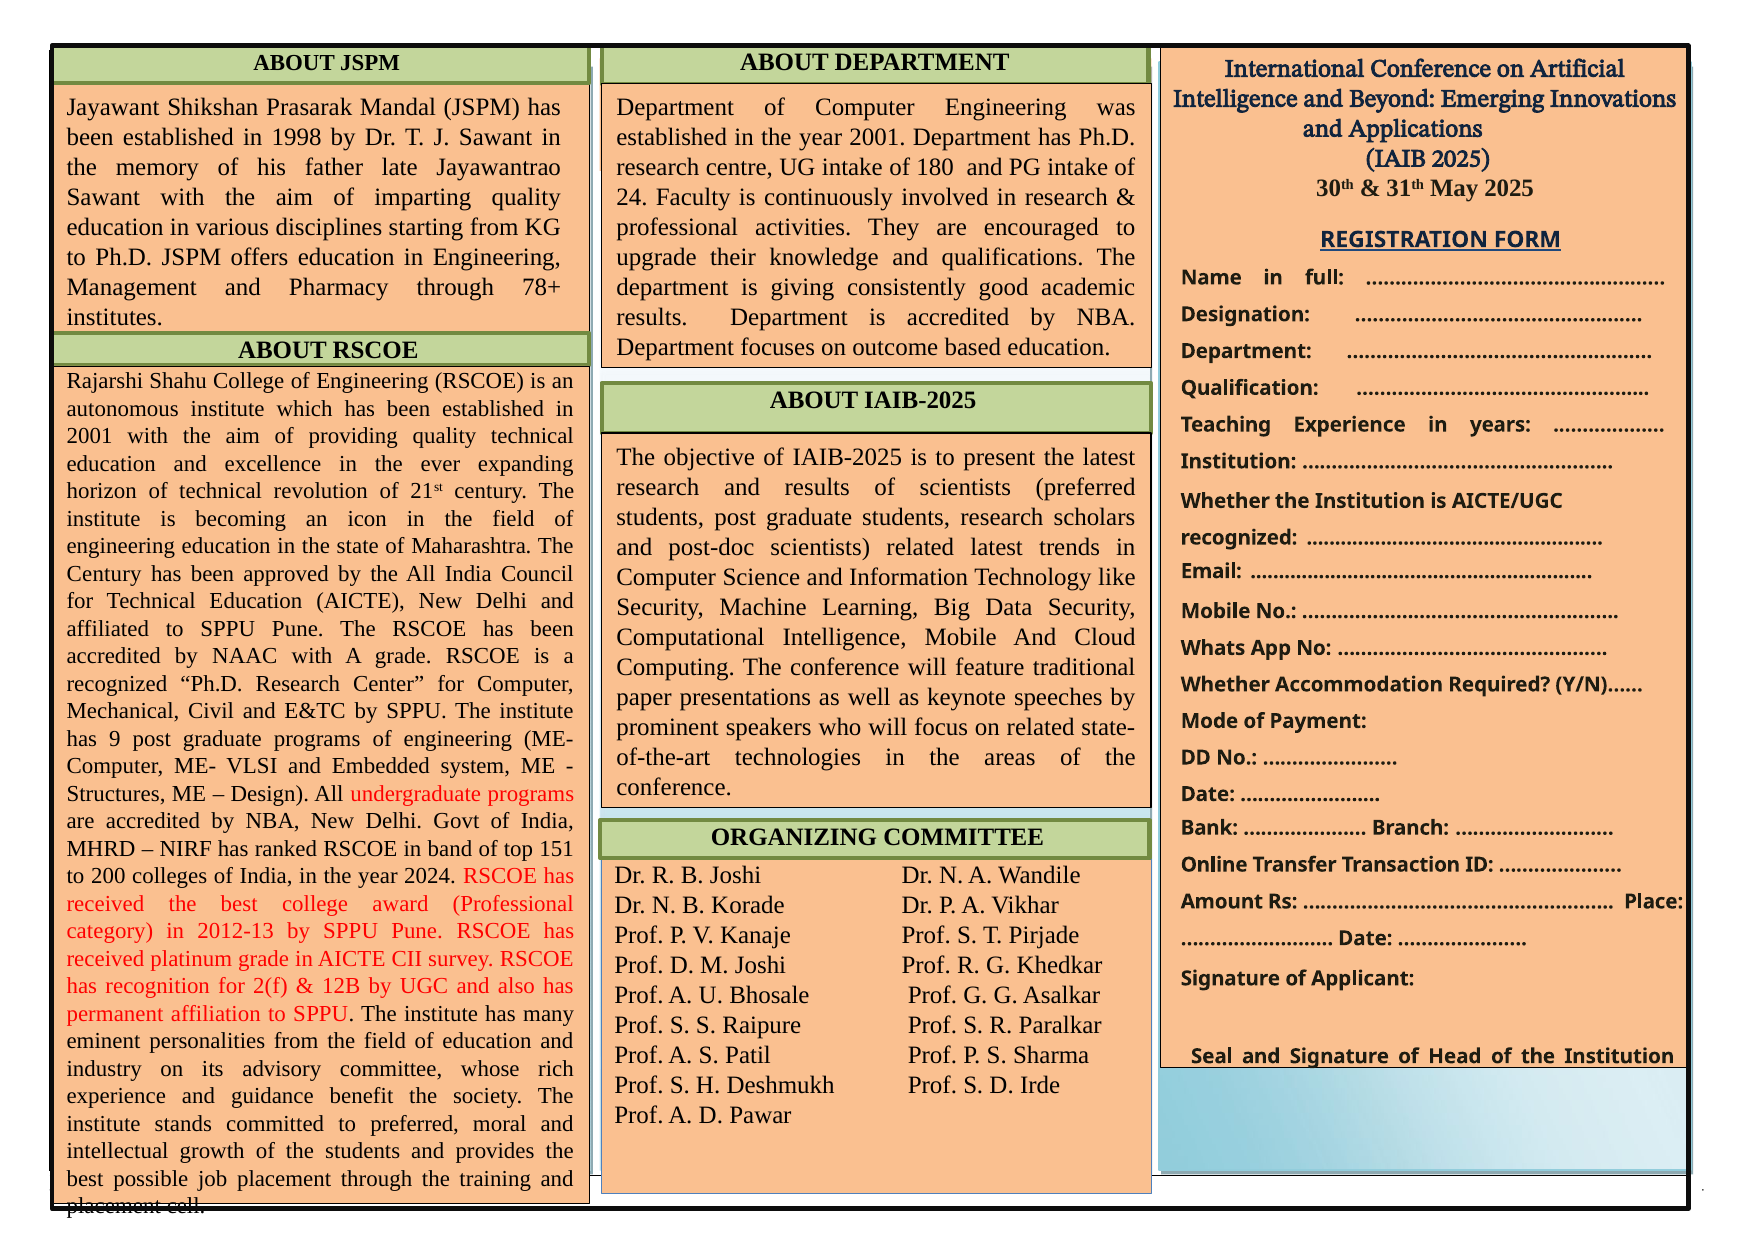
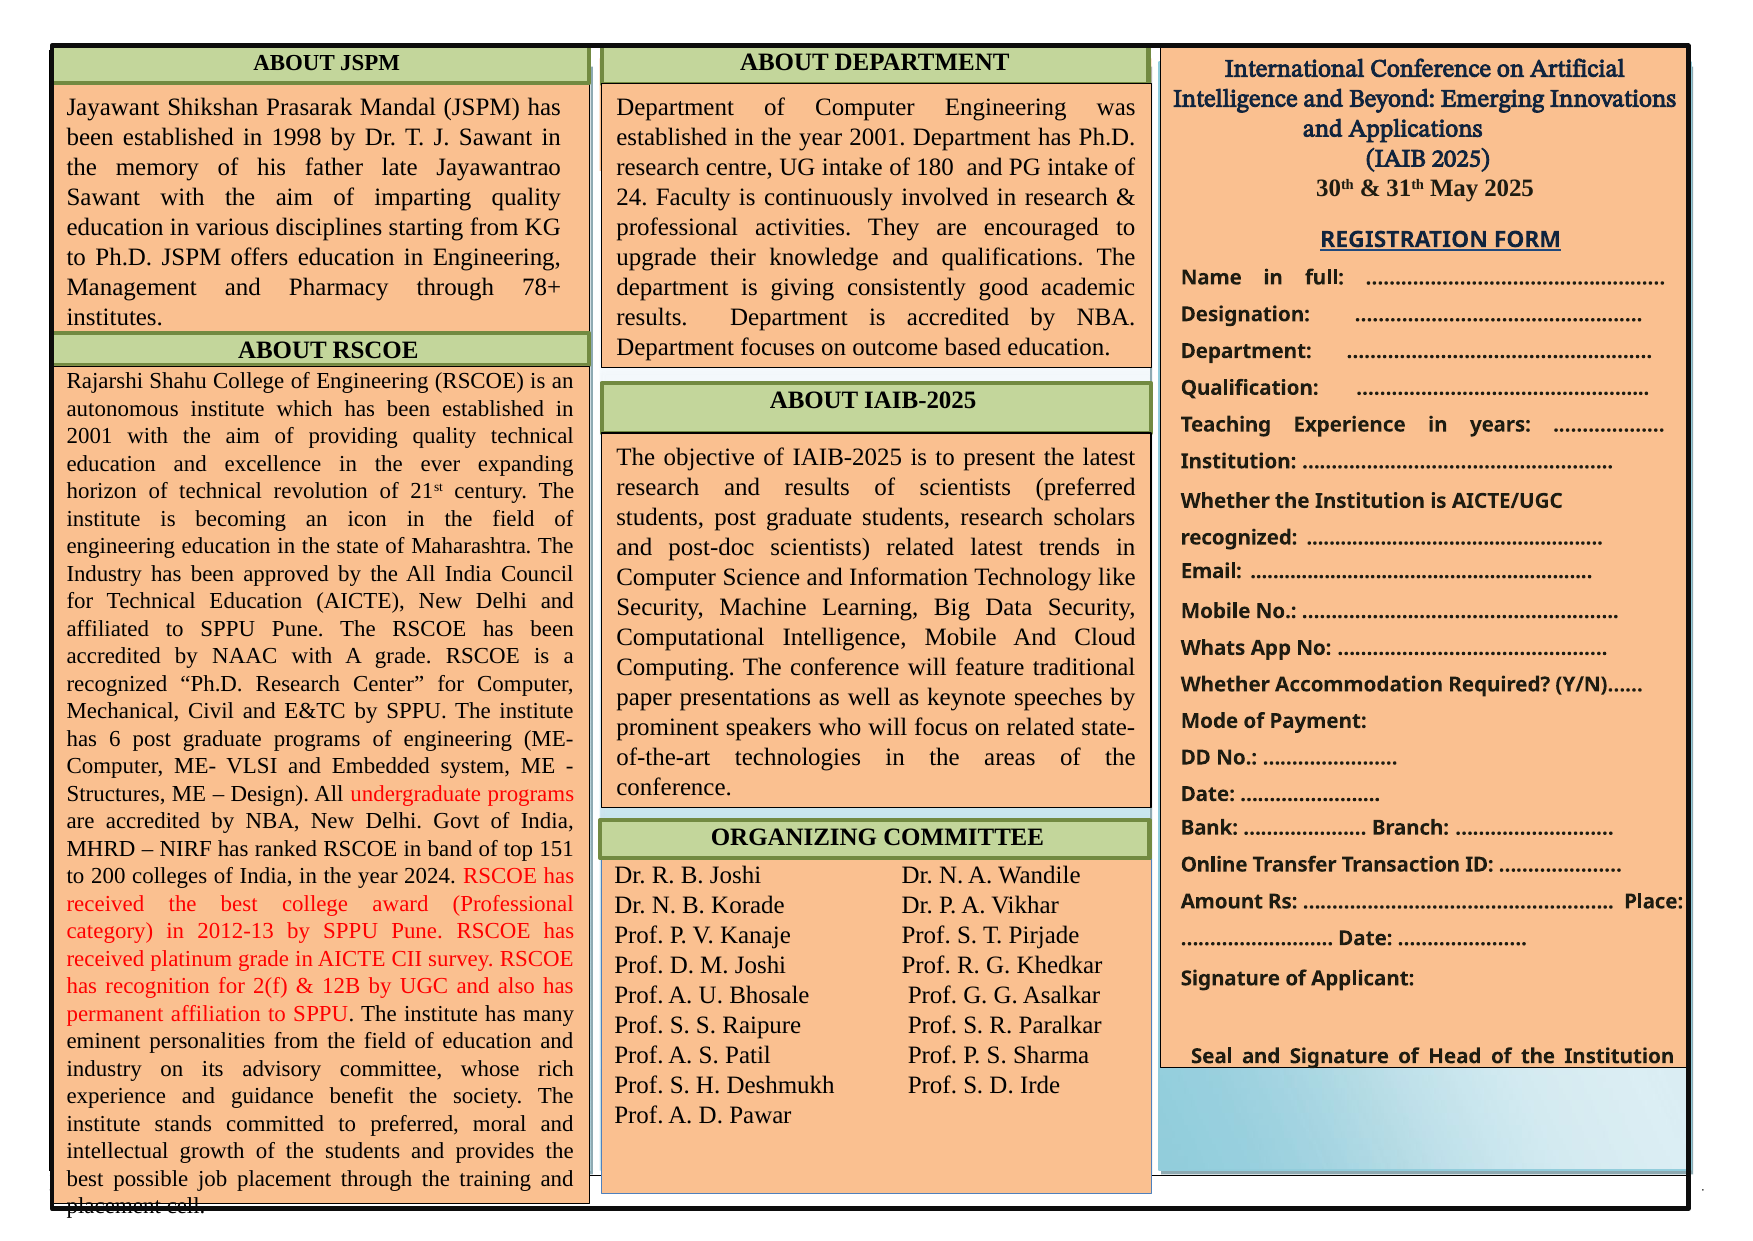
Century: Century -> Industry (104, 574)
9: 9 -> 6 (115, 739)
